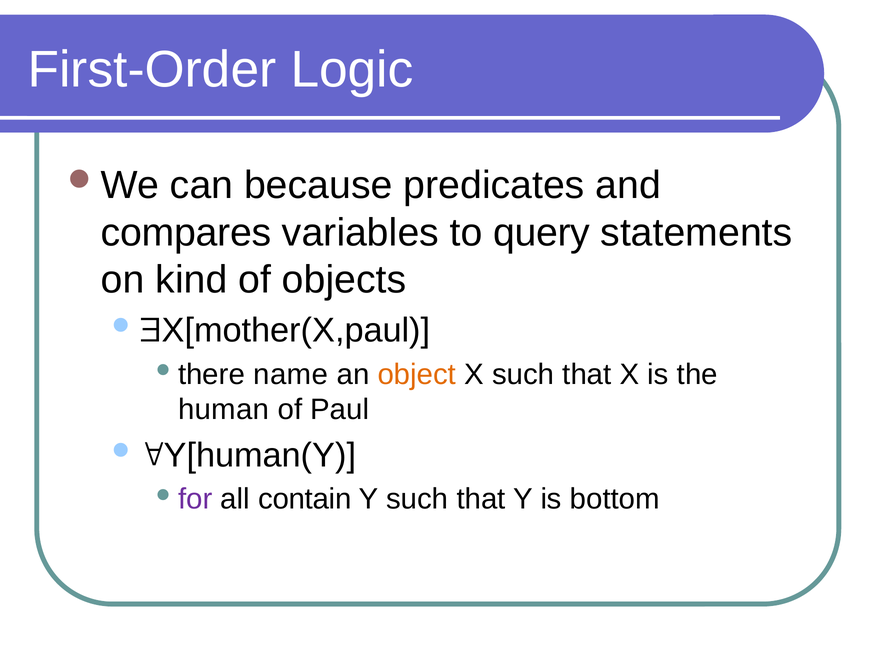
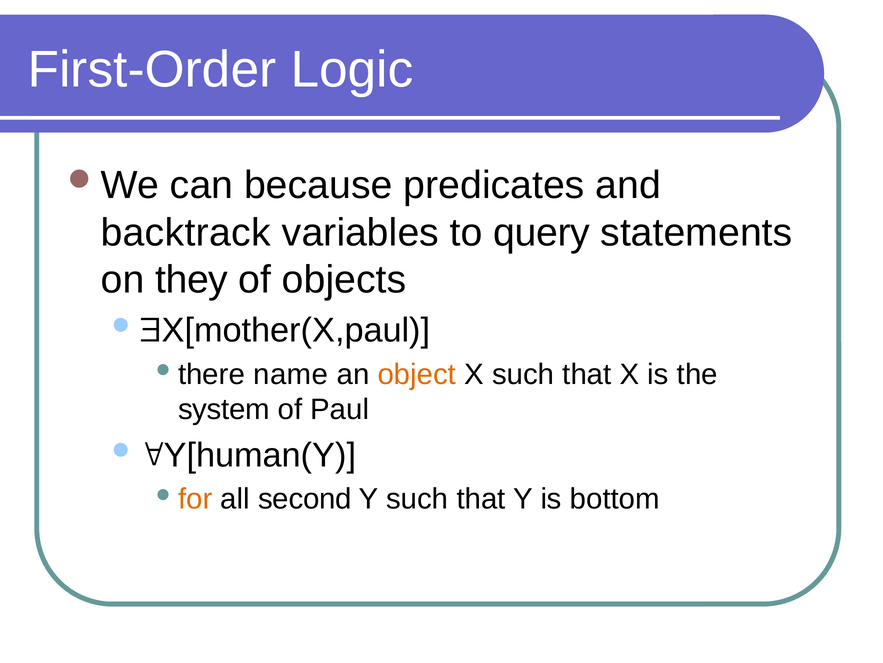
compares: compares -> backtrack (186, 232)
kind: kind -> they (192, 279)
human: human -> system (224, 409)
for colour: purple -> orange (195, 499)
contain: contain -> second (305, 499)
